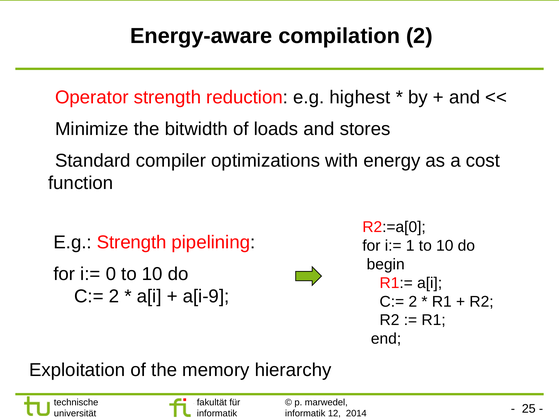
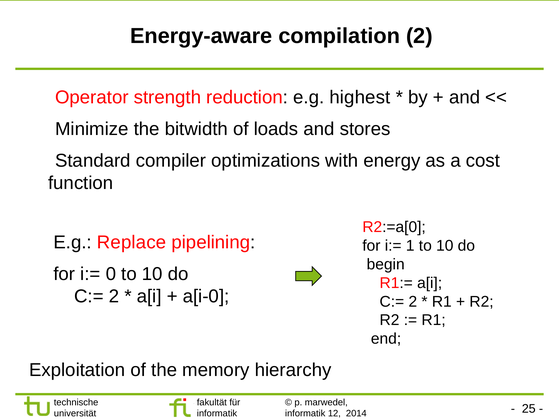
E.g Strength: Strength -> Replace (132, 242)
a[i-9: a[i-9 -> a[i-0 (206, 297)
